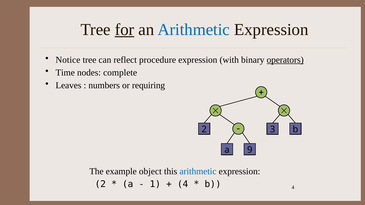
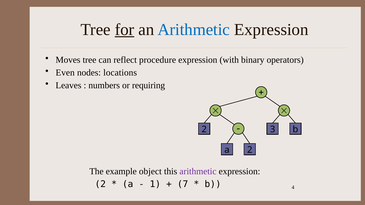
Notice: Notice -> Moves (68, 60)
operators underline: present -> none (285, 60)
Time: Time -> Even (65, 73)
complete: complete -> locations (120, 73)
a 9: 9 -> 2 (250, 150)
arithmetic colour: blue -> purple (198, 172)
4: 4 -> 7 (183, 184)
